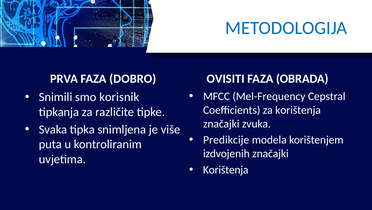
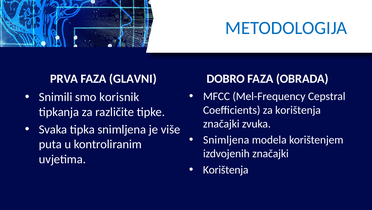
DOBRO: DOBRO -> GLAVNI (133, 78)
OVISITI: OVISITI -> DOBRO (226, 78)
Predikcije: Predikcije -> Snimljena (226, 139)
